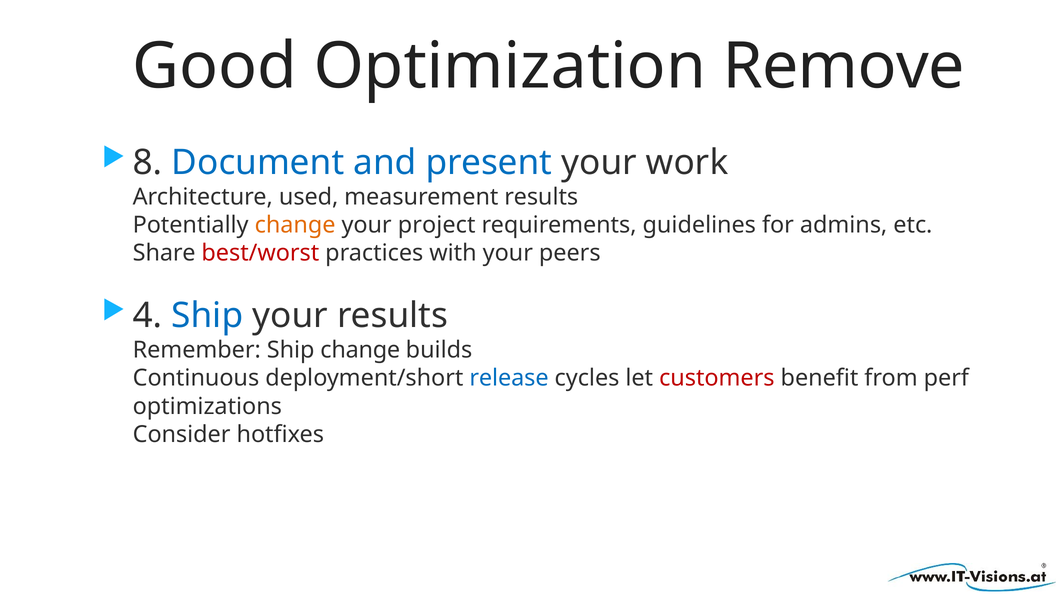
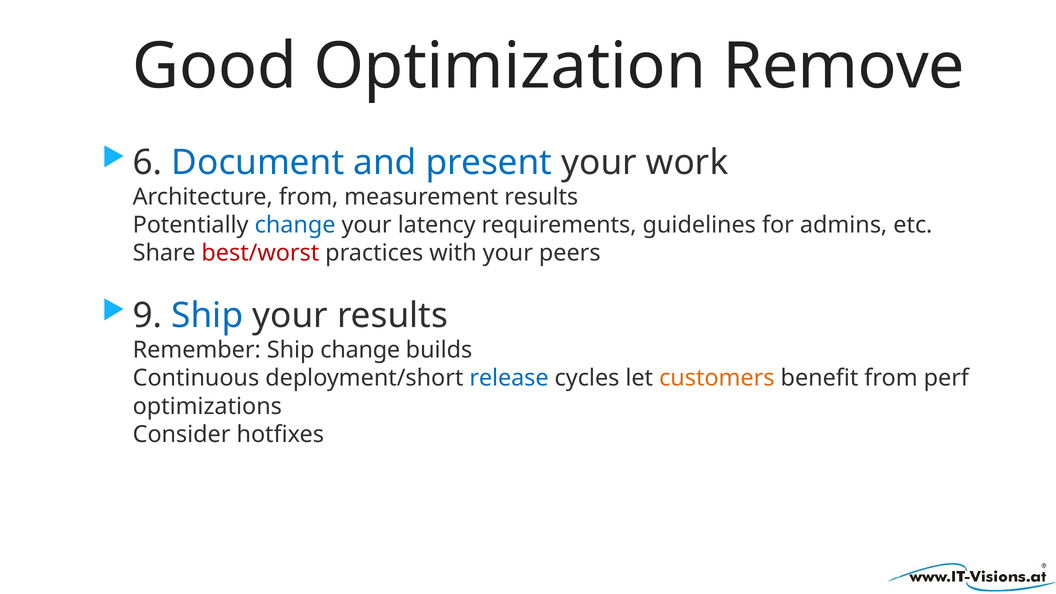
8: 8 -> 6 (148, 163)
Architecture used: used -> from (309, 197)
change colour: orange -> blue (295, 225)
project: project -> latency (437, 225)
4: 4 -> 9 (148, 316)
customers colour: red -> orange (717, 378)
